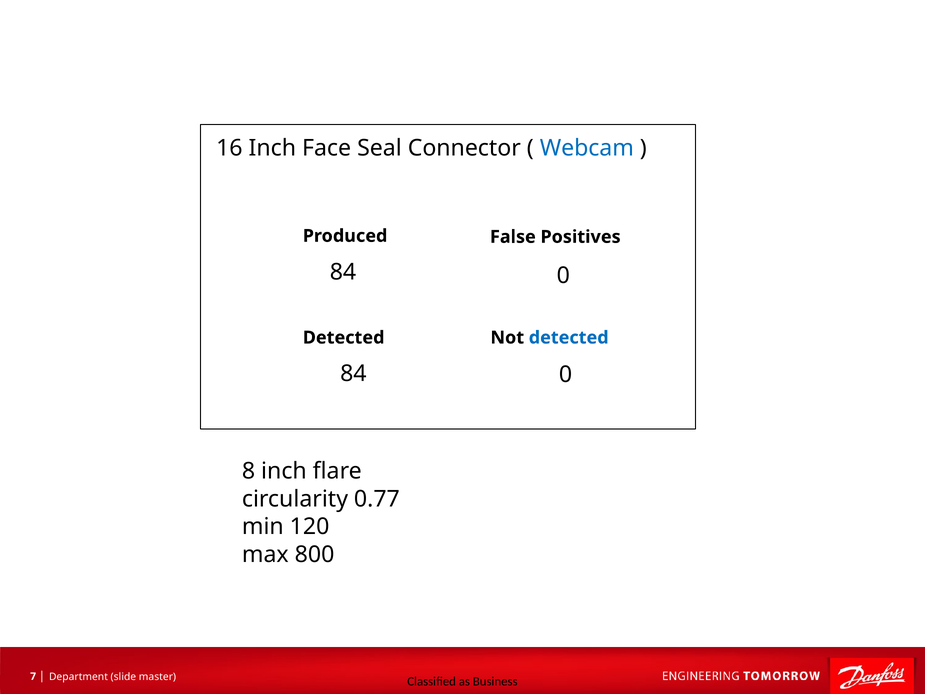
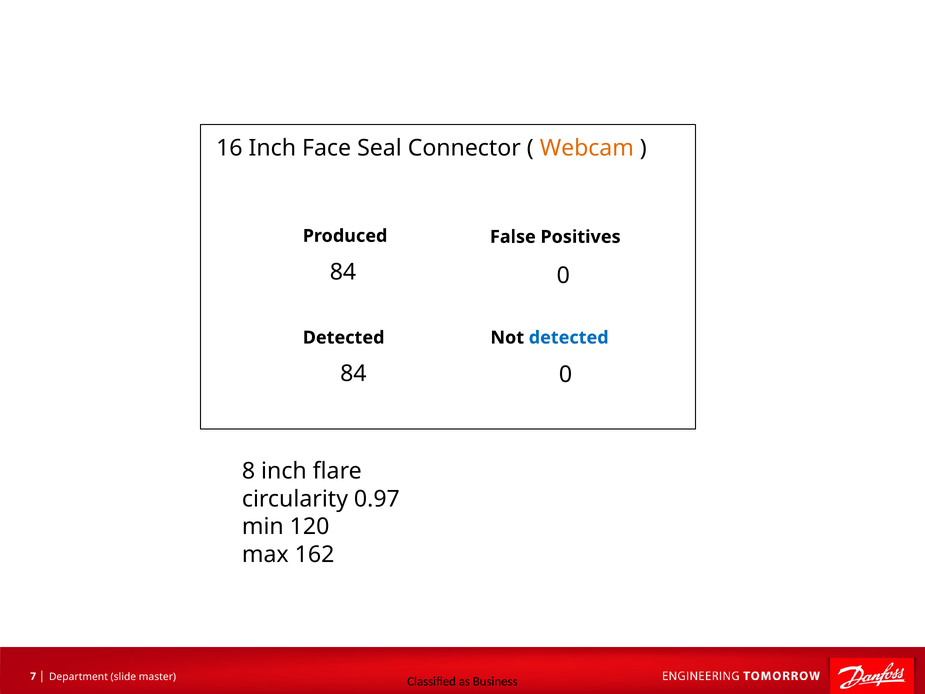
Webcam colour: blue -> orange (587, 148)
0.77: 0.77 -> 0.97 (377, 499)
800: 800 -> 162 (315, 554)
